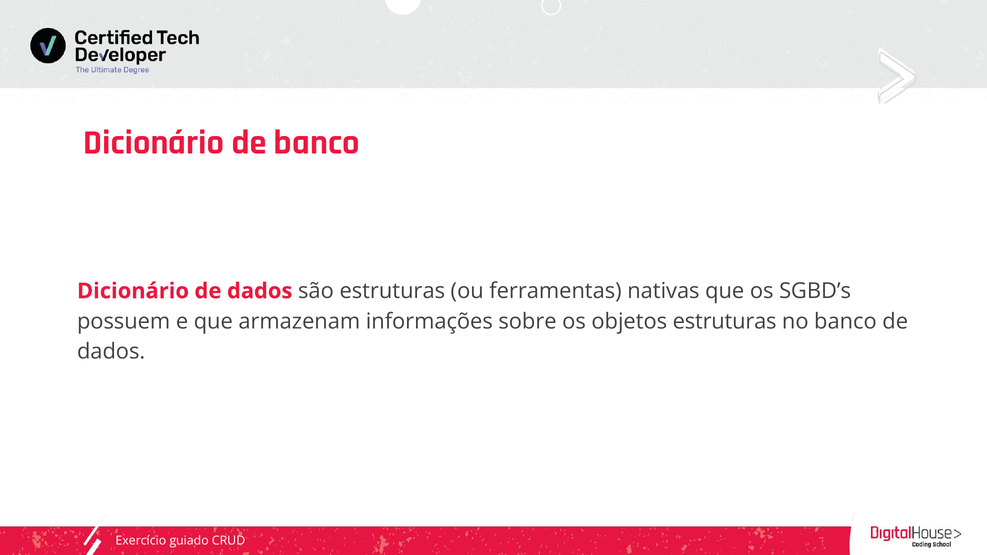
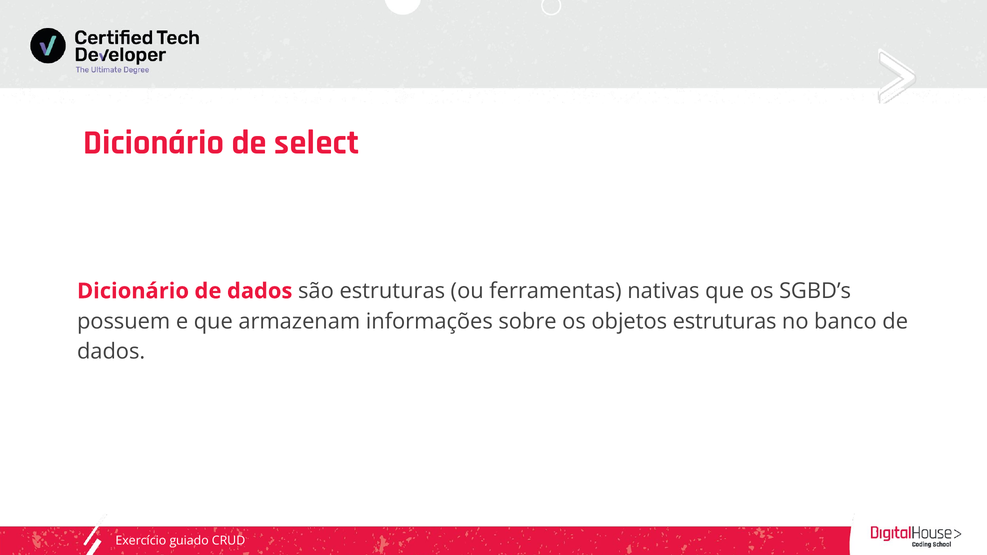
de banco: banco -> select (317, 142)
